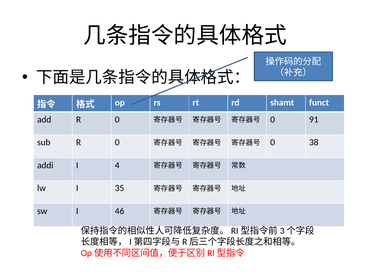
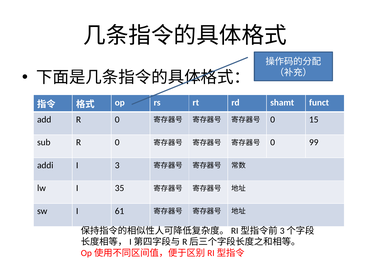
91: 91 -> 15 (314, 120)
38: 38 -> 99 (314, 143)
4: 4 -> 3 (117, 166)
46: 46 -> 61 (120, 211)
